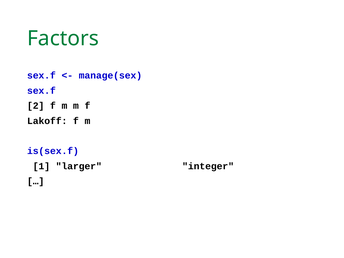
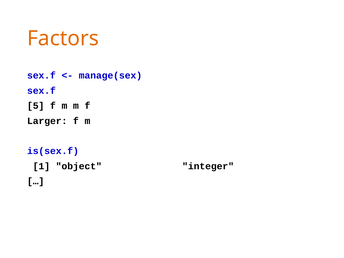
Factors colour: green -> orange (63, 39)
2: 2 -> 5 (36, 106)
Lakoff: Lakoff -> Larger (47, 121)
larger: larger -> object (79, 166)
